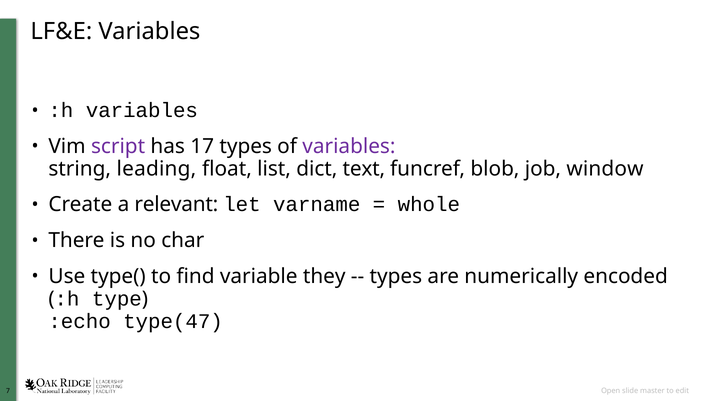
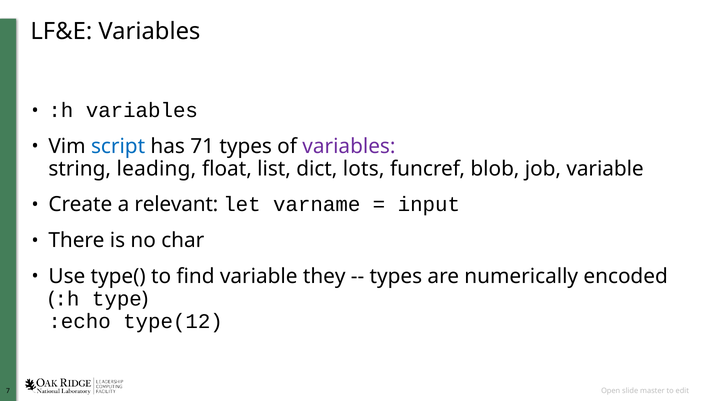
script colour: purple -> blue (118, 146)
17: 17 -> 71 (202, 146)
text: text -> lots (364, 169)
job window: window -> variable (605, 169)
whole: whole -> input (429, 205)
type(47: type(47 -> type(12 (173, 321)
